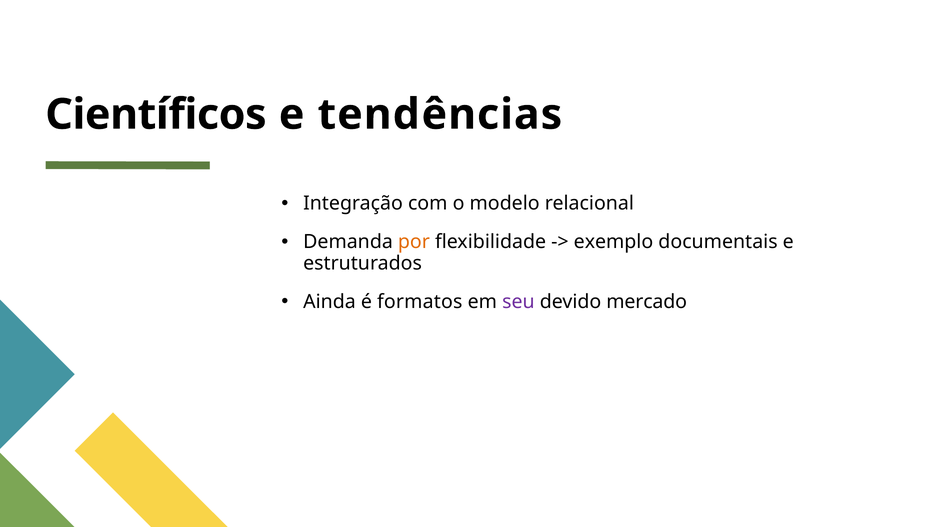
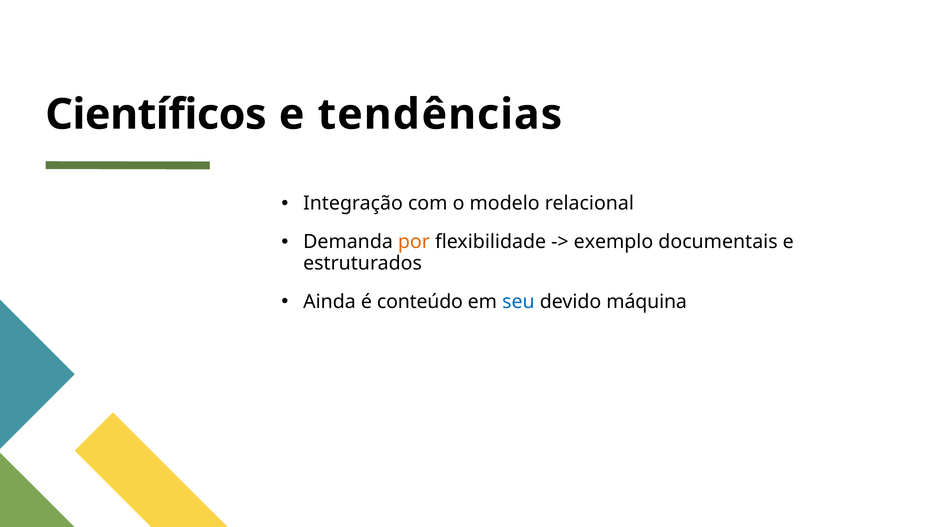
formatos: formatos -> conteúdo (420, 302)
seu colour: purple -> blue (518, 302)
mercado: mercado -> máquina (647, 302)
